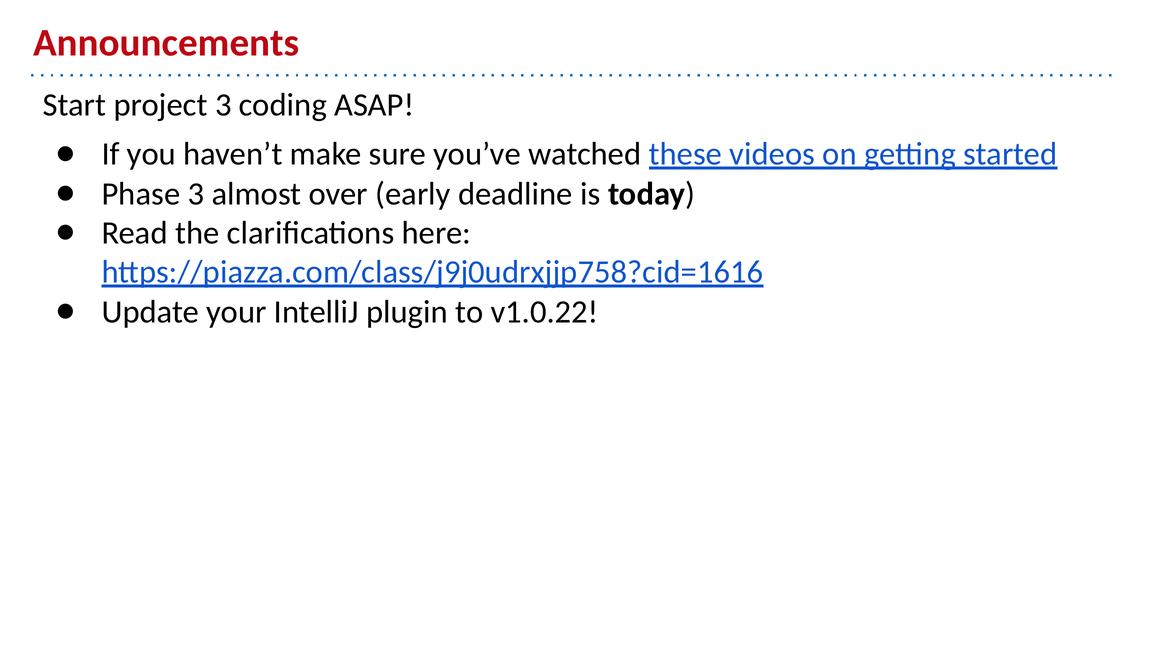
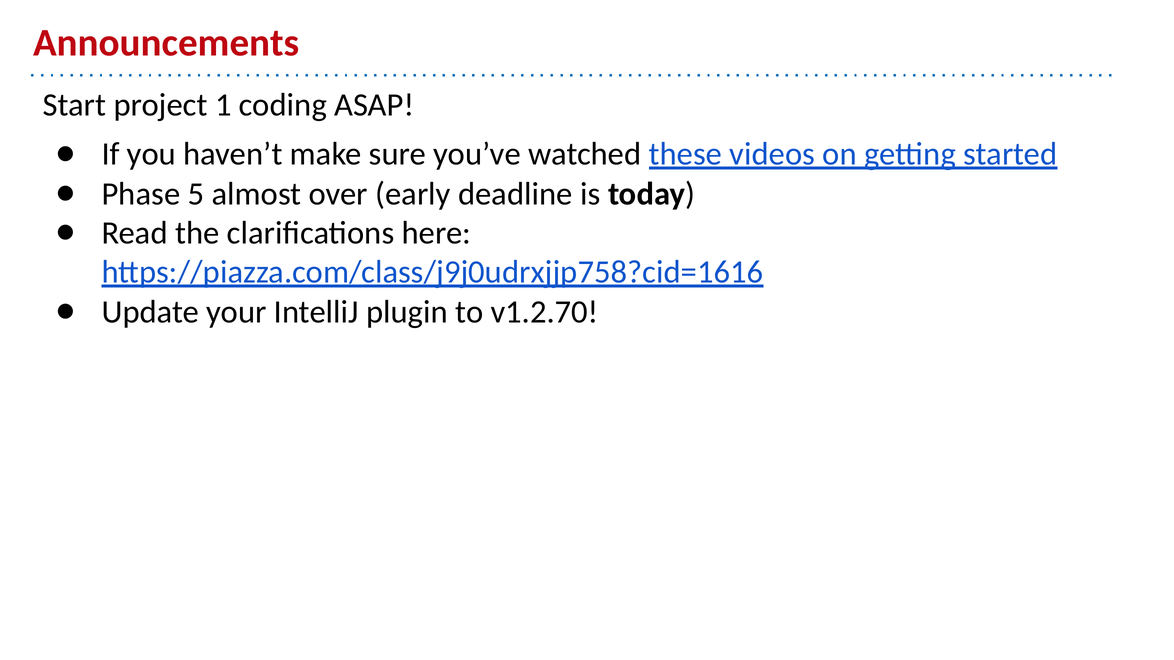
project 3: 3 -> 1 (223, 105)
Phase 3: 3 -> 5 (196, 194)
v1.0.22: v1.0.22 -> v1.2.70 (545, 312)
